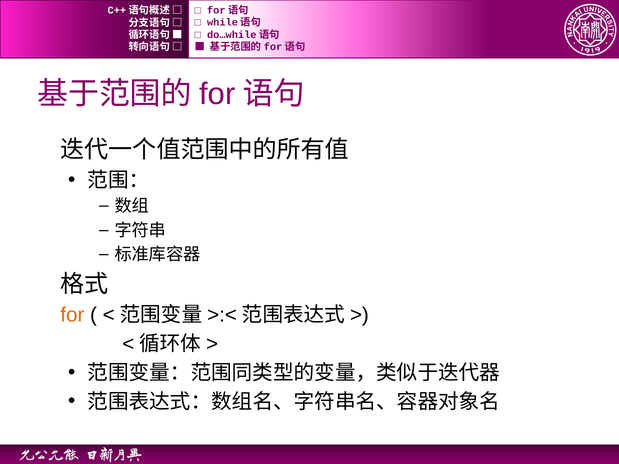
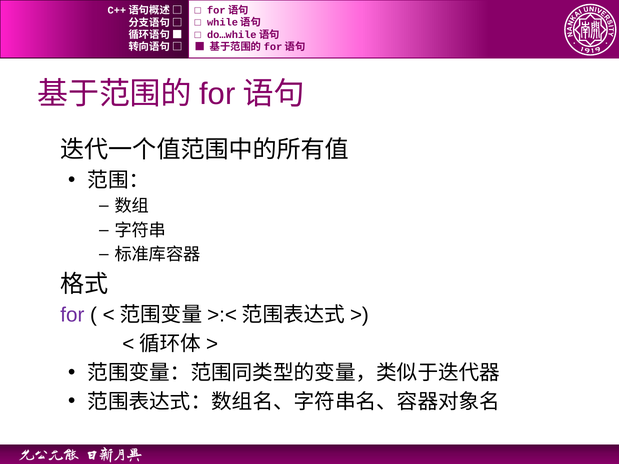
for colour: orange -> purple (72, 315)
